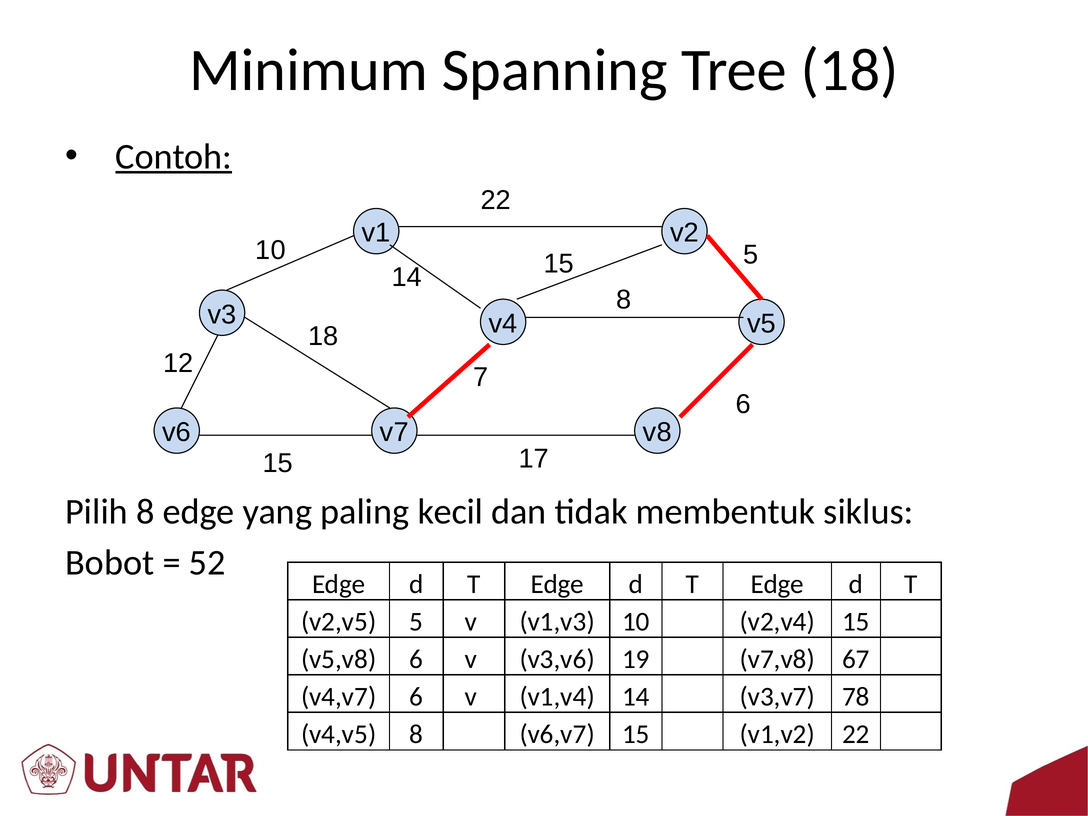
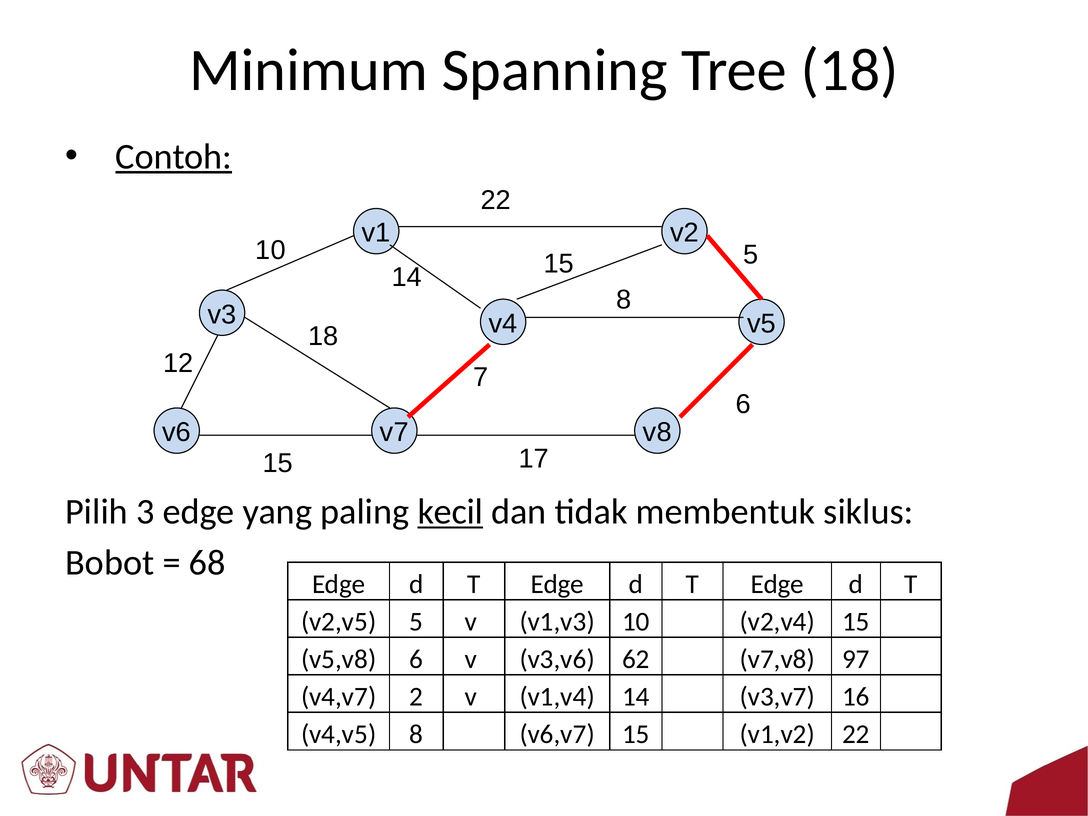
Pilih 8: 8 -> 3 (145, 512)
kecil underline: none -> present (450, 512)
52: 52 -> 68 (207, 563)
19: 19 -> 62 (636, 659)
67: 67 -> 97 (856, 659)
v4,v7 6: 6 -> 2 (416, 697)
78: 78 -> 16 (856, 697)
